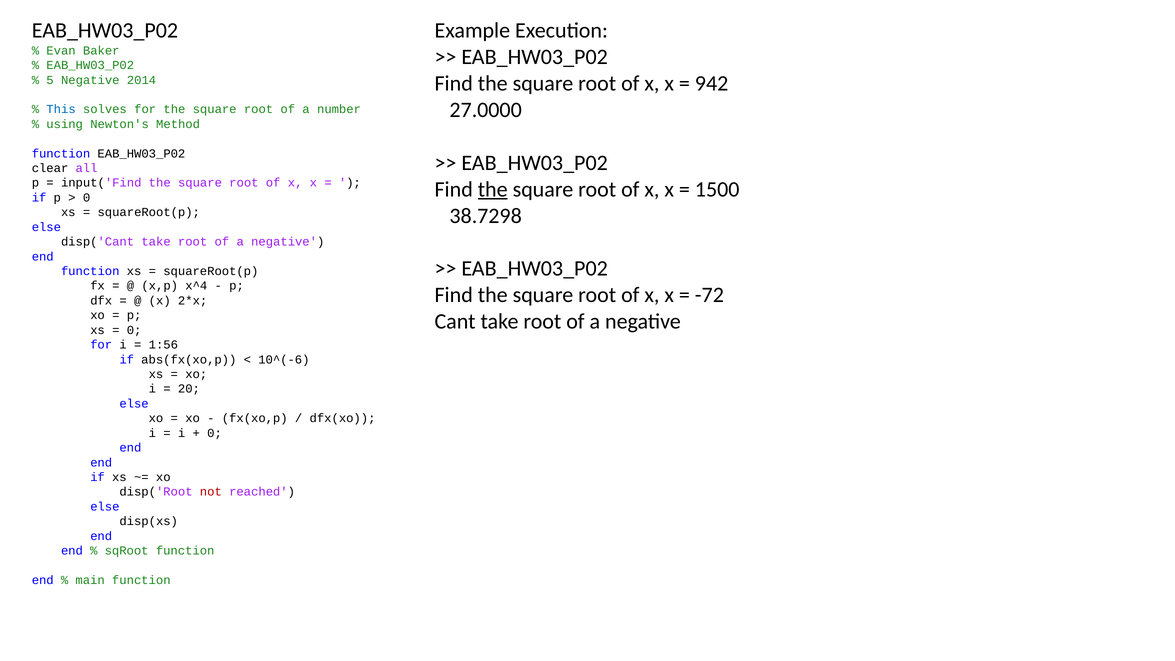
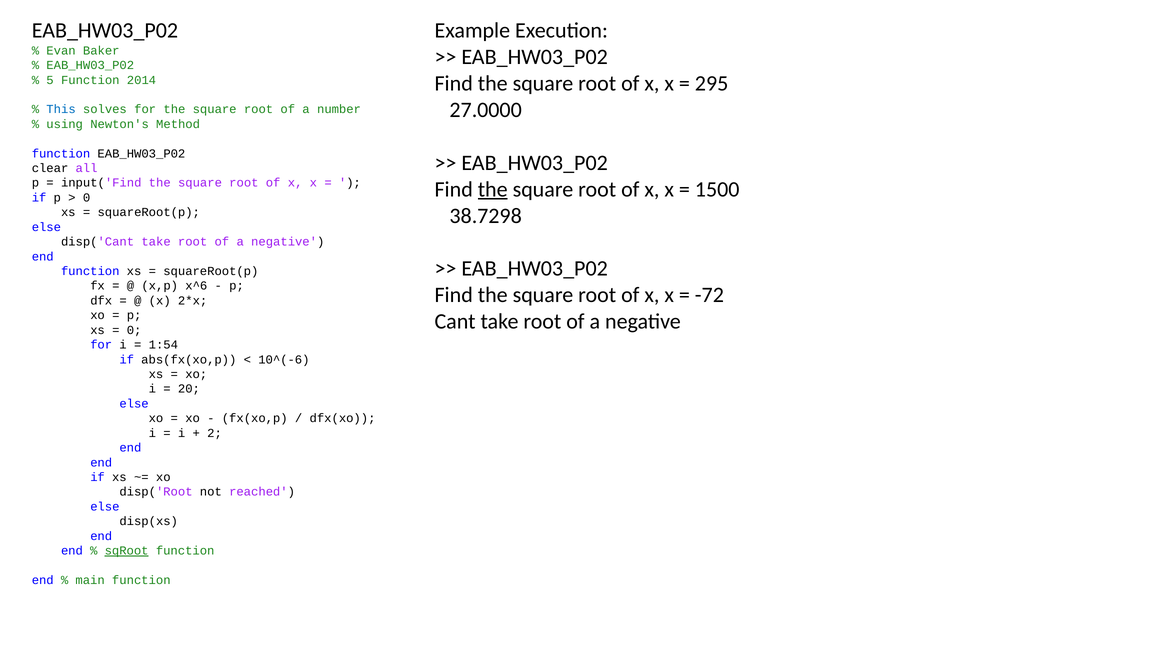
942: 942 -> 295 (712, 84)
5 Negative: Negative -> Function (90, 80)
x^4: x^4 -> x^6 (196, 286)
1:56: 1:56 -> 1:54 (163, 345)
0: 0 -> 2 (215, 433)
not colour: red -> black (211, 492)
sqRoot underline: none -> present (127, 551)
